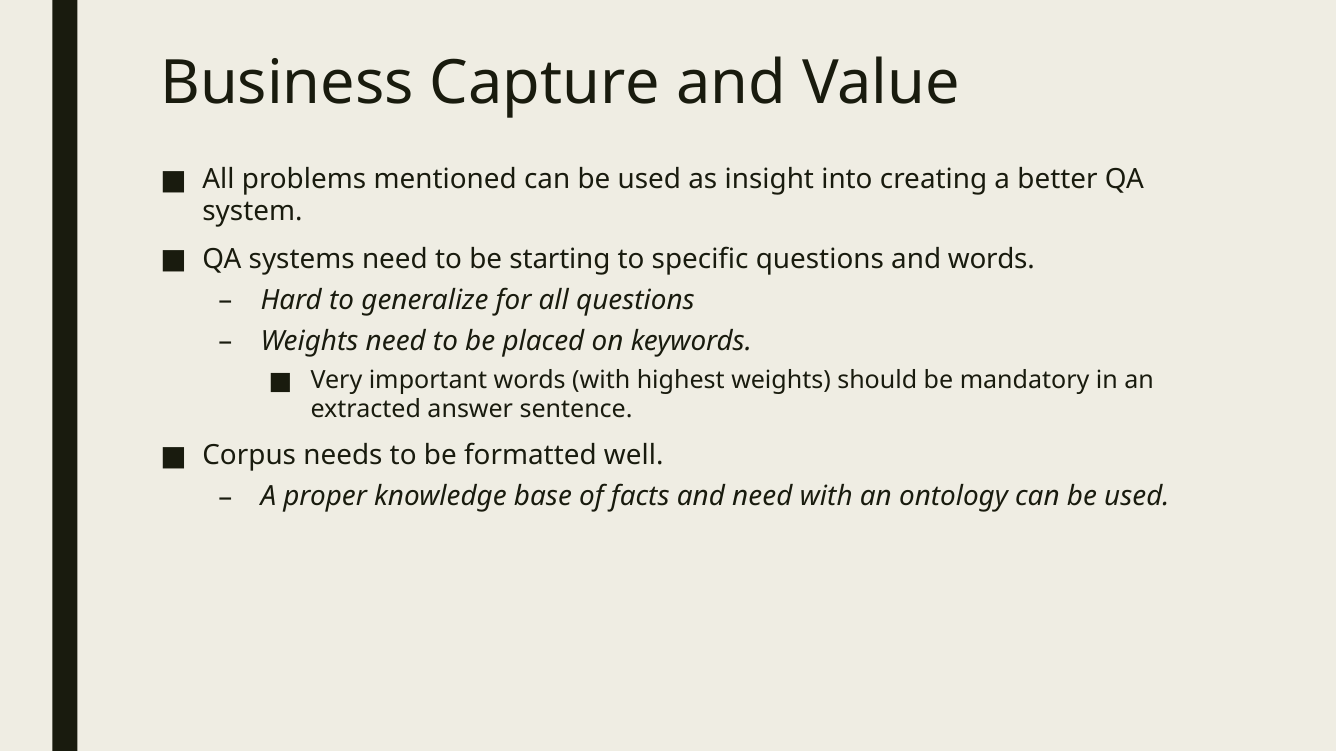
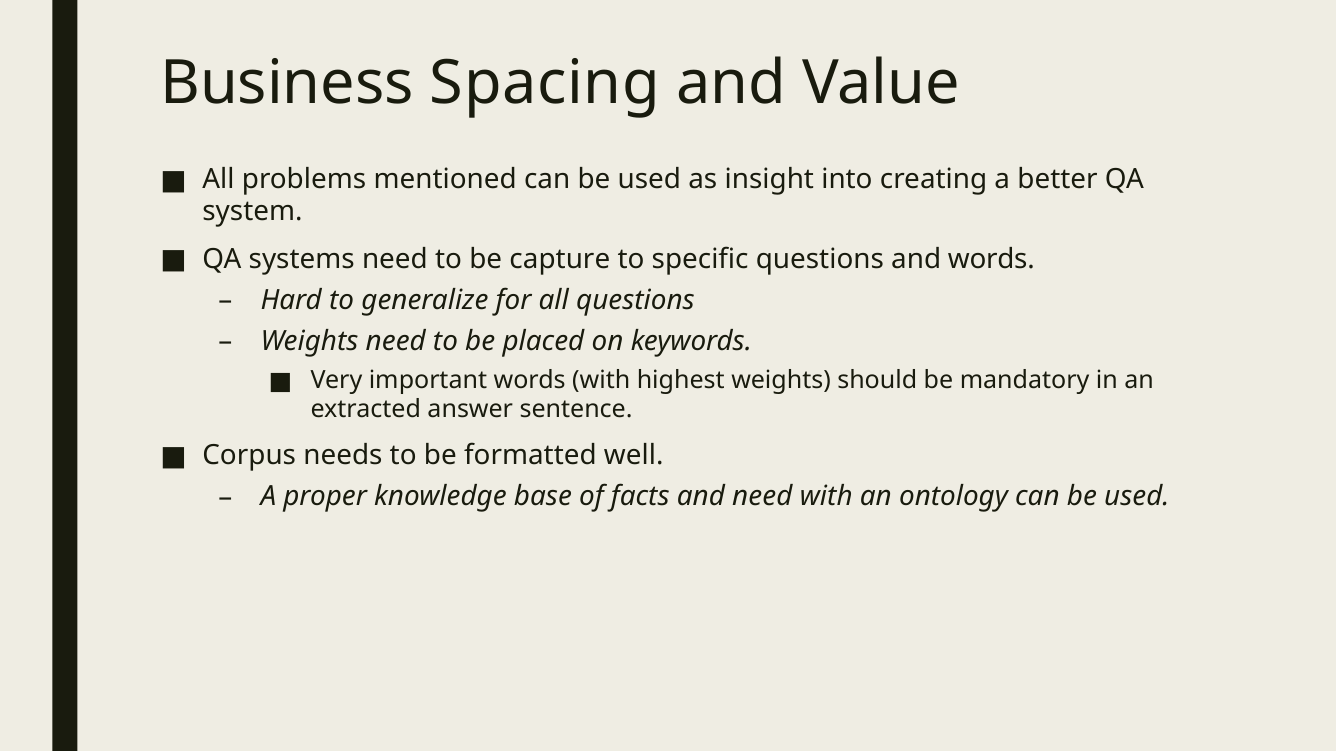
Capture: Capture -> Spacing (545, 83)
starting: starting -> capture (560, 259)
